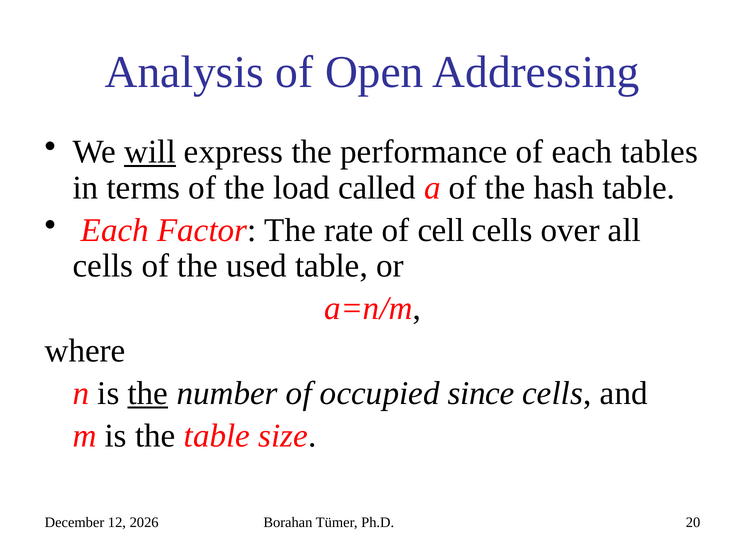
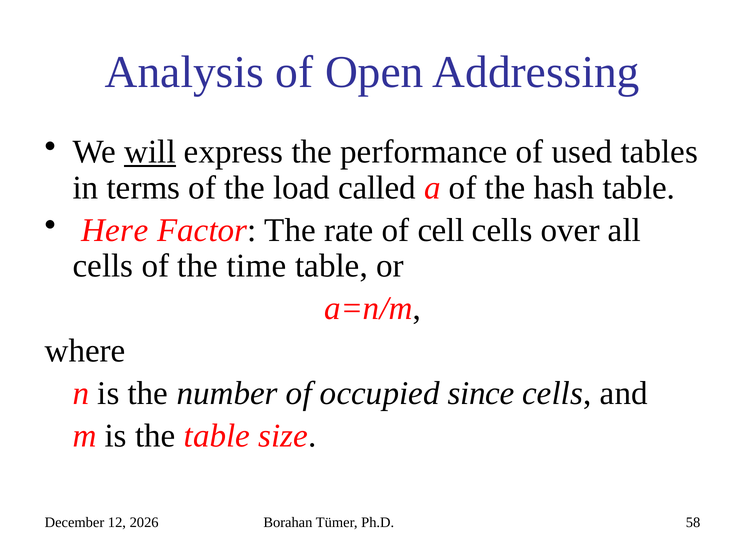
of each: each -> used (582, 152)
Each: Each -> Here (115, 230)
used: used -> time (257, 266)
the underline: present -> none (148, 393)
20: 20 -> 58 (693, 522)
